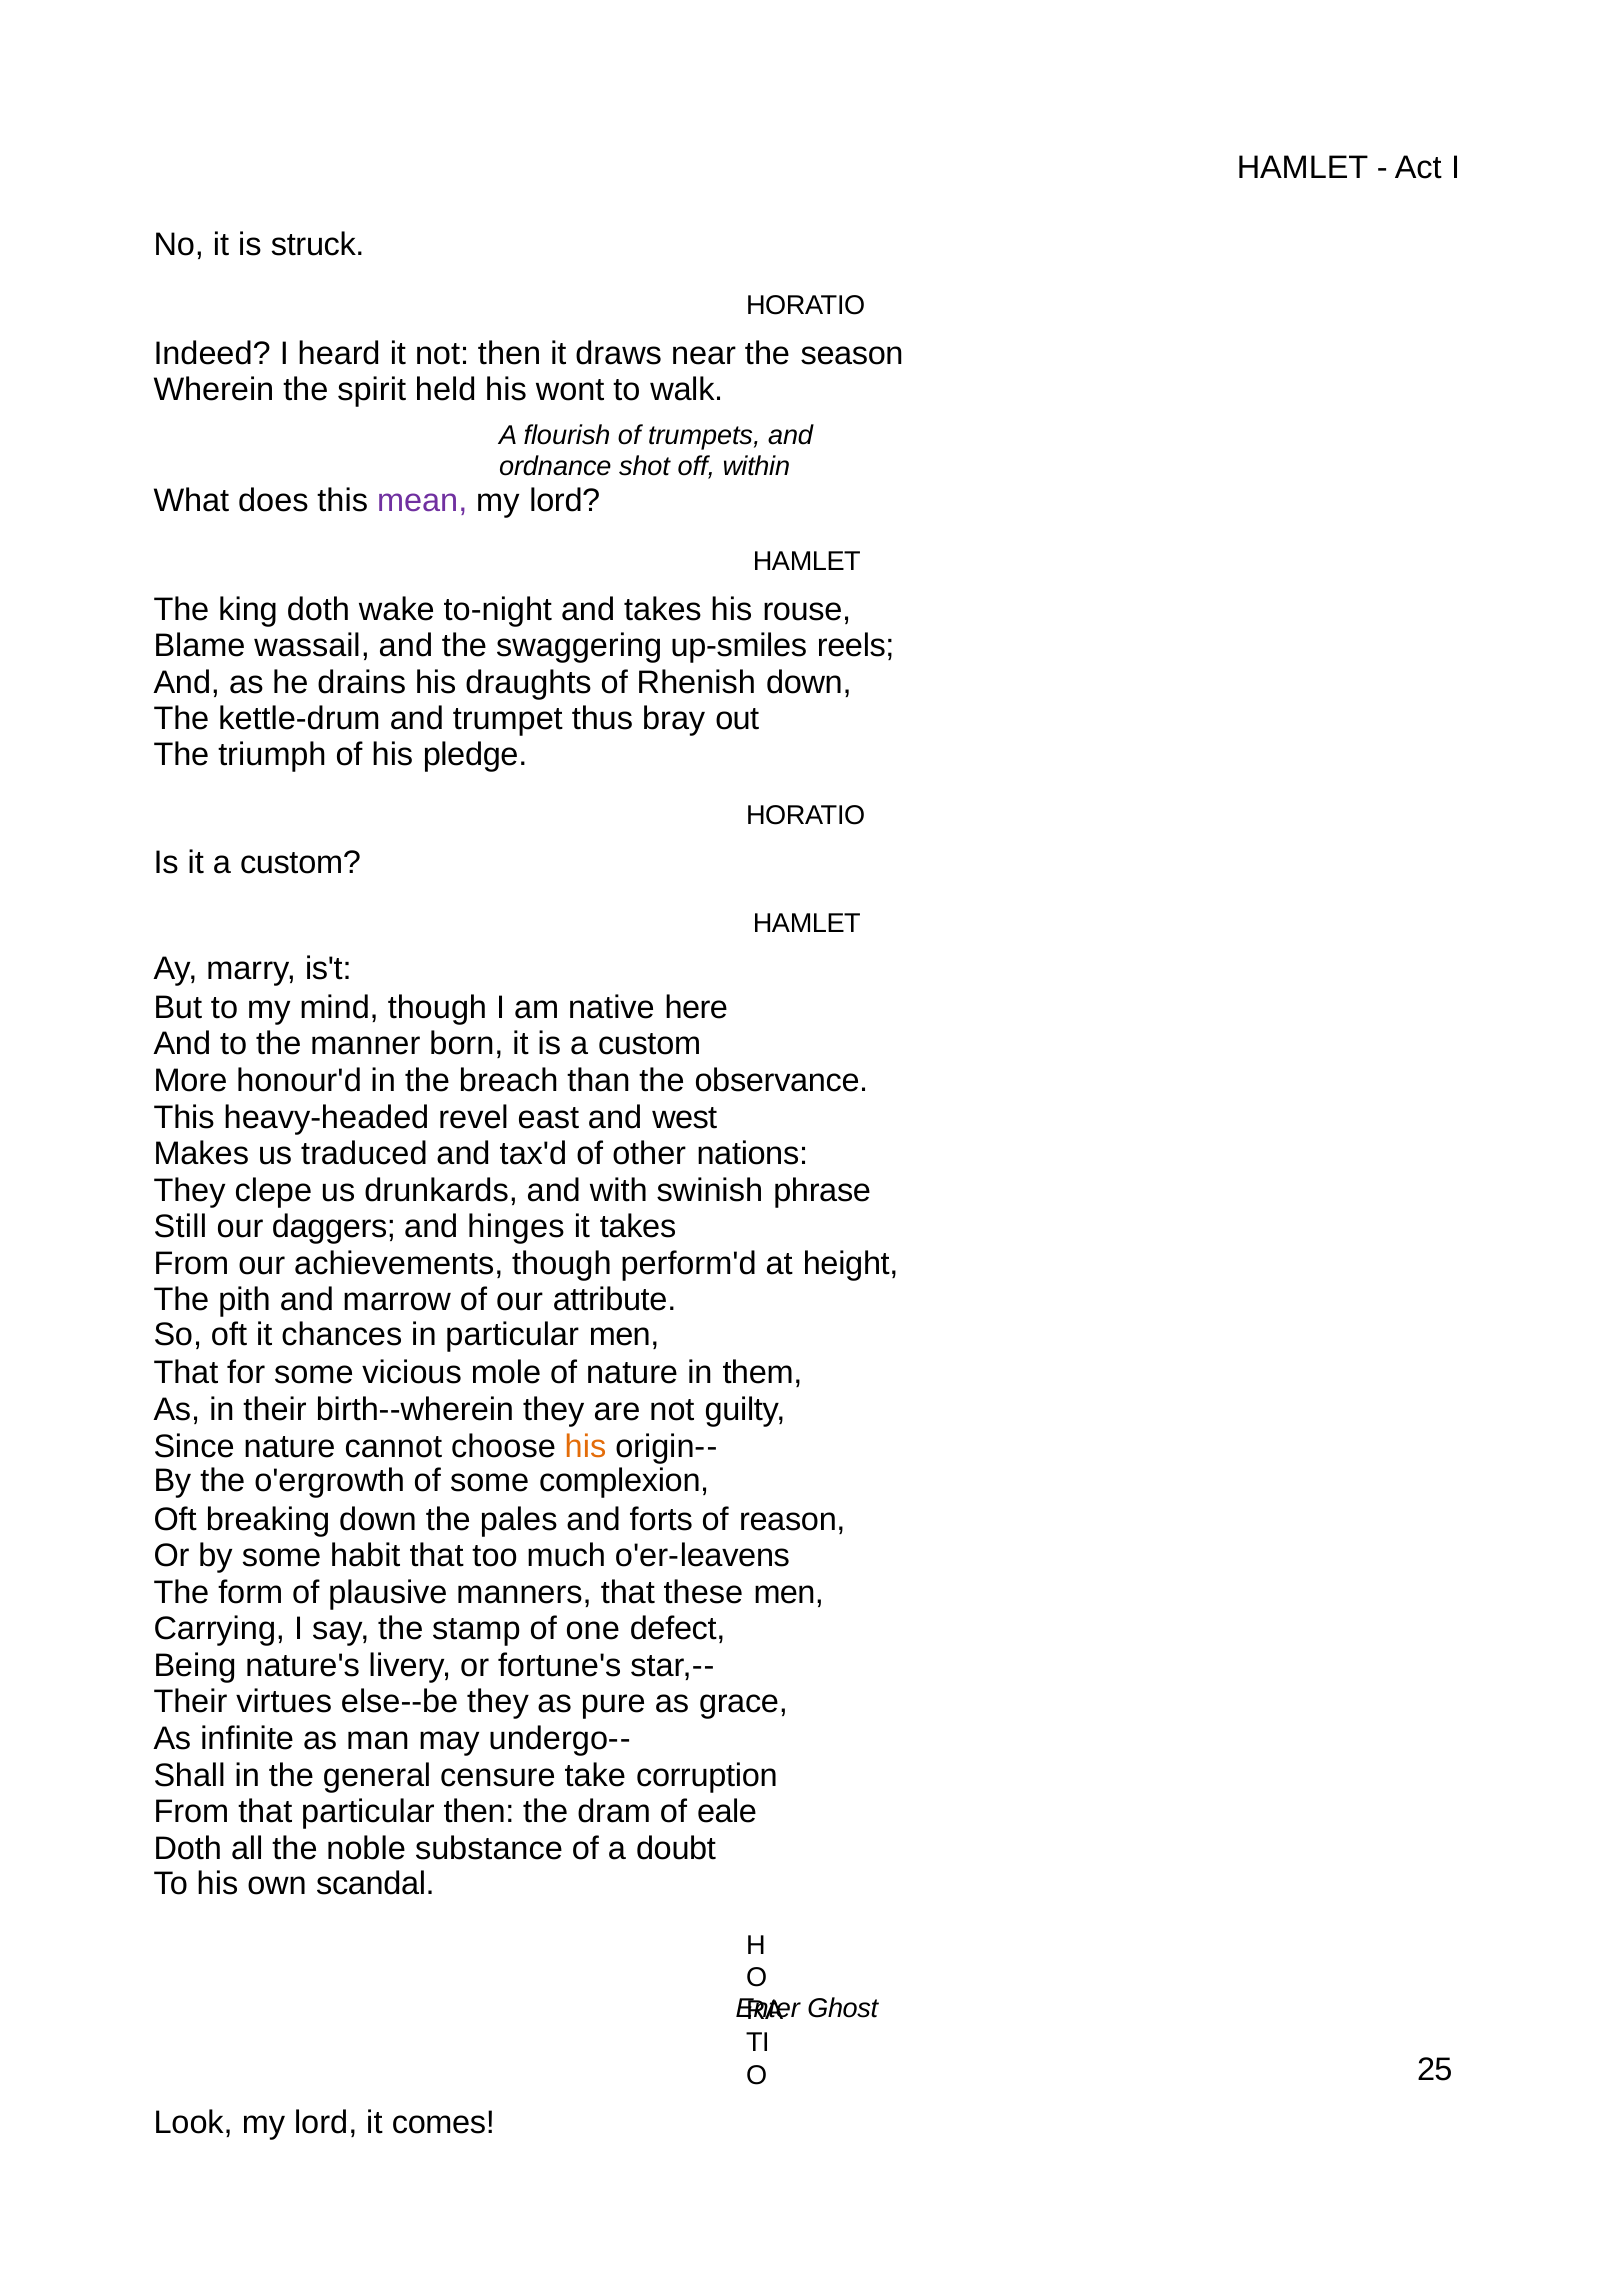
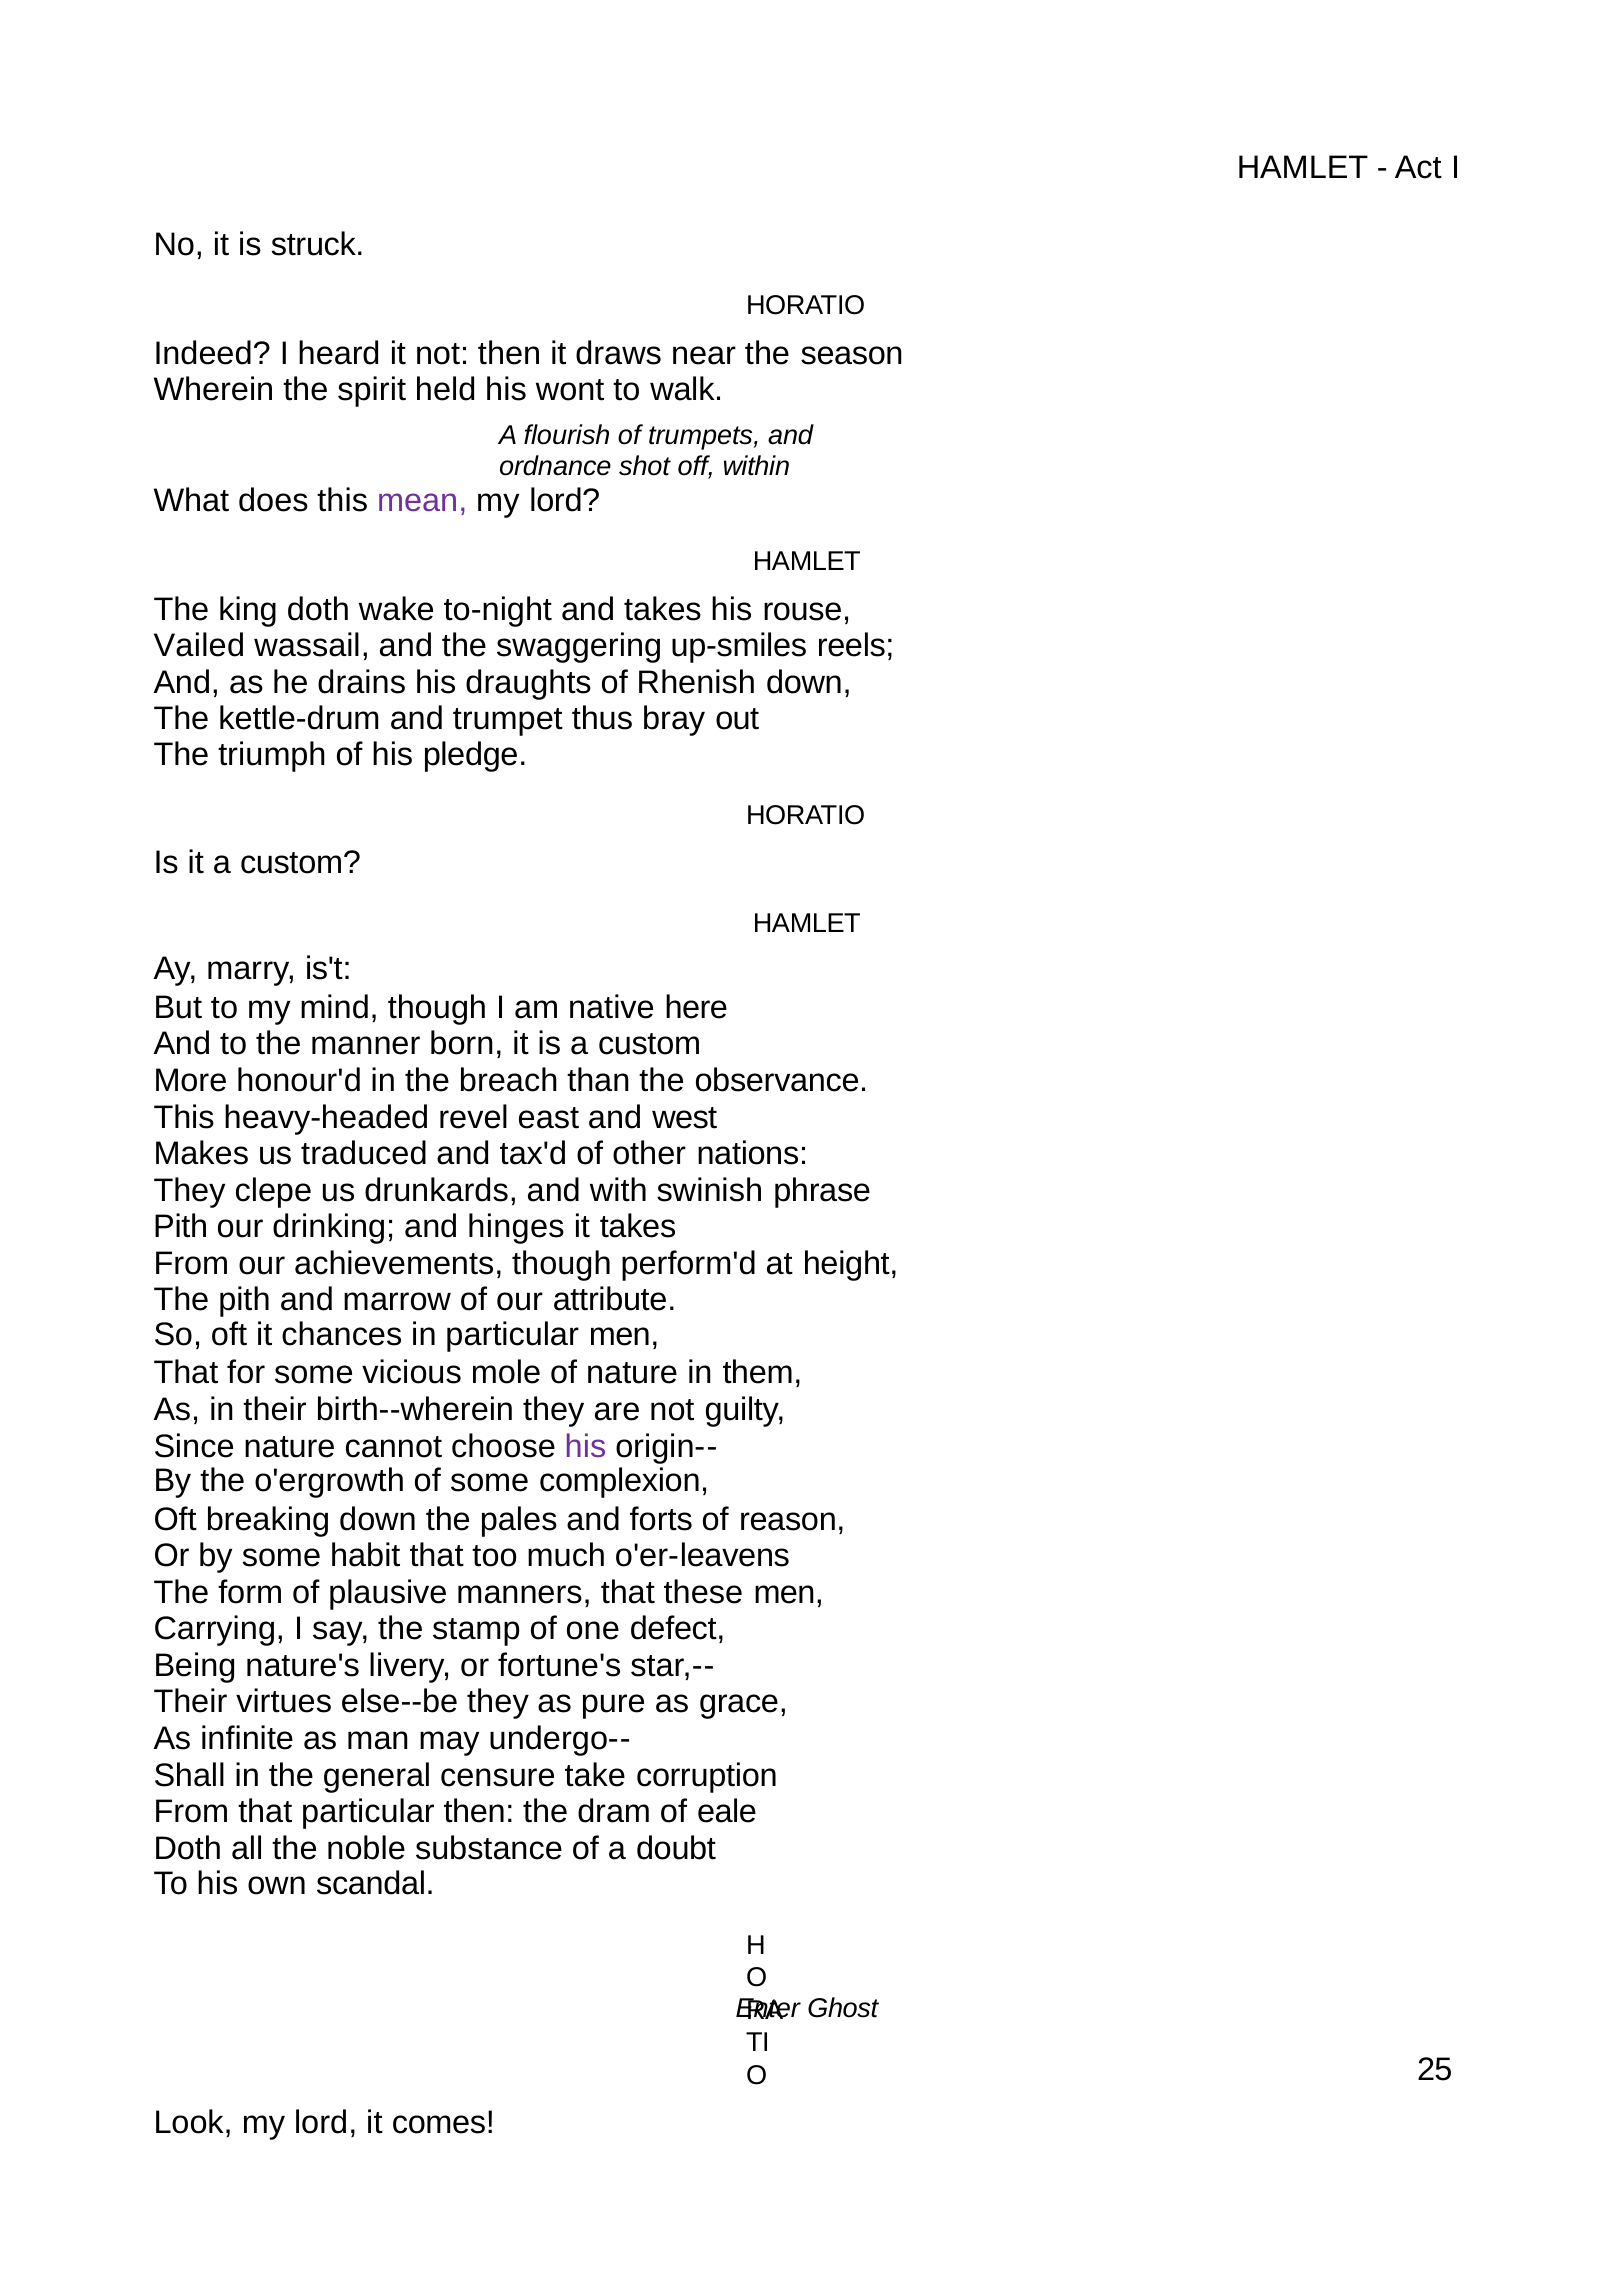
Blame: Blame -> Vailed (199, 646)
Still: Still -> Pith (181, 1227)
daggers: daggers -> drinking (334, 1227)
his colour: orange -> purple (585, 1447)
